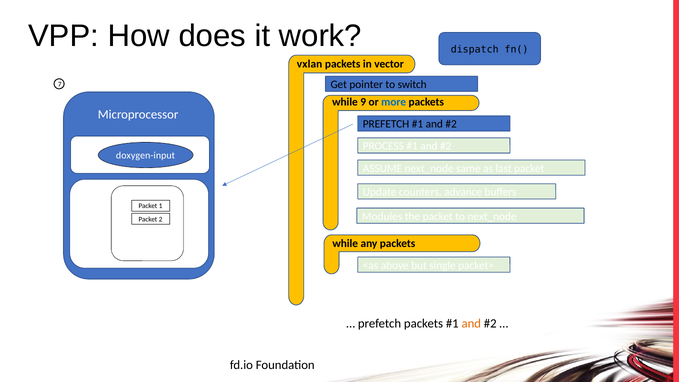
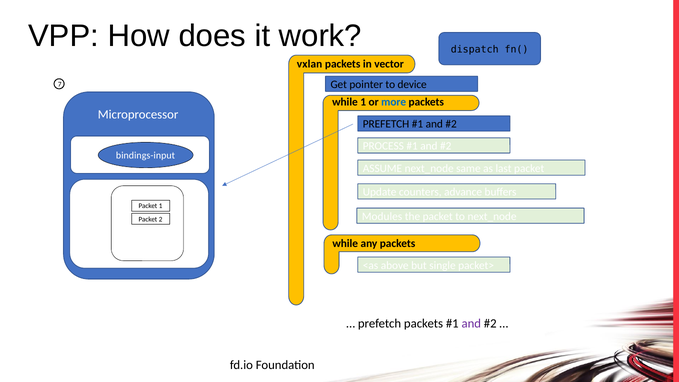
switch: switch -> device (412, 85)
while 9: 9 -> 1 (363, 102)
doxygen-input: doxygen-input -> bindings-input (146, 156)
and colour: orange -> purple (471, 323)
